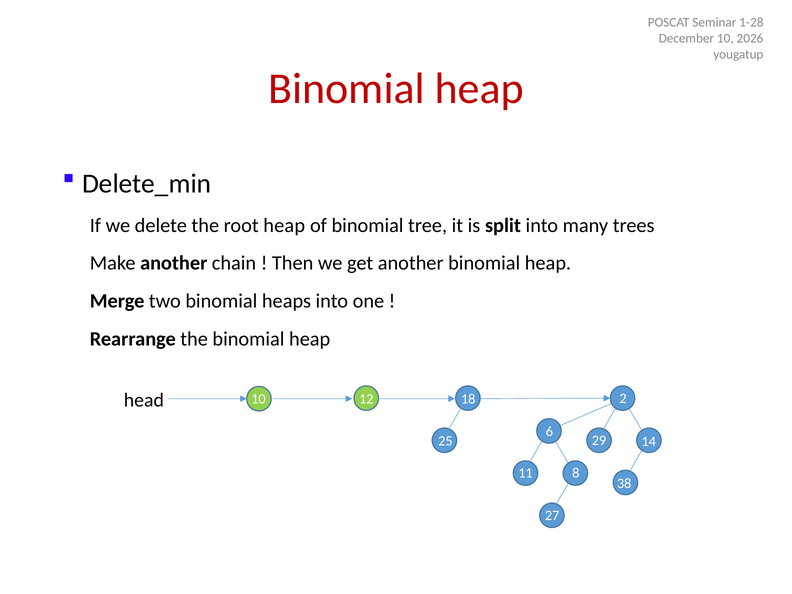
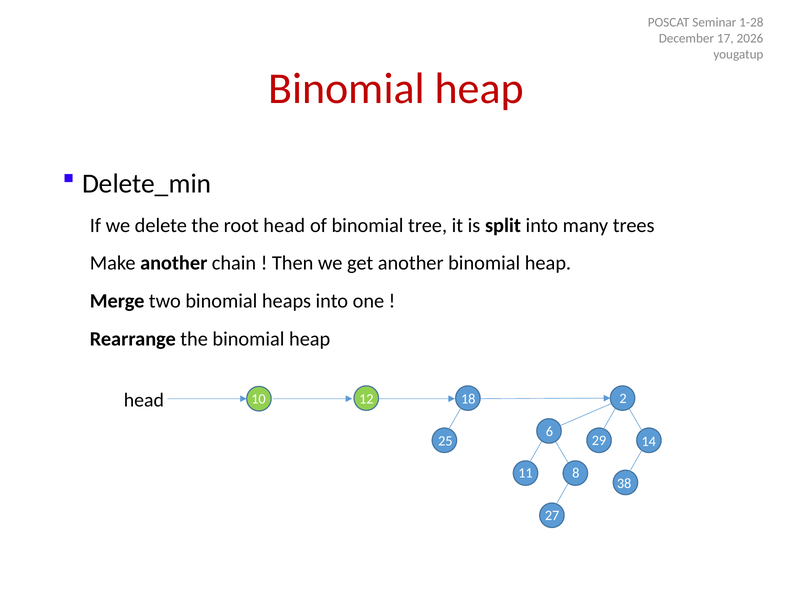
10: 10 -> 17 (725, 38)
root heap: heap -> head (284, 225)
